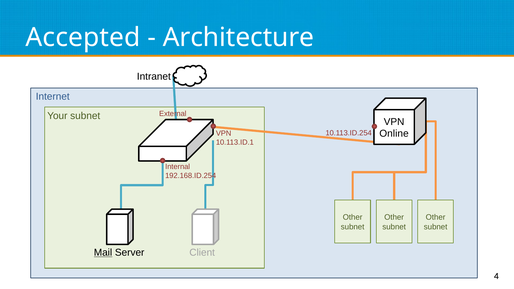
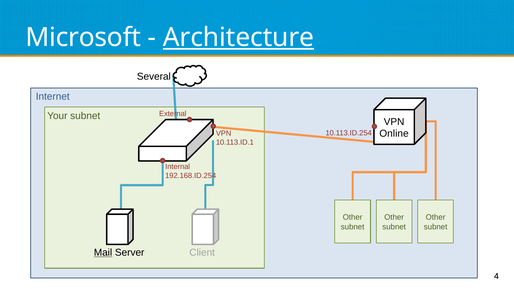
Accepted: Accepted -> Microsoft (83, 37)
Architecture underline: none -> present (238, 37)
Intranet: Intranet -> Several (154, 76)
